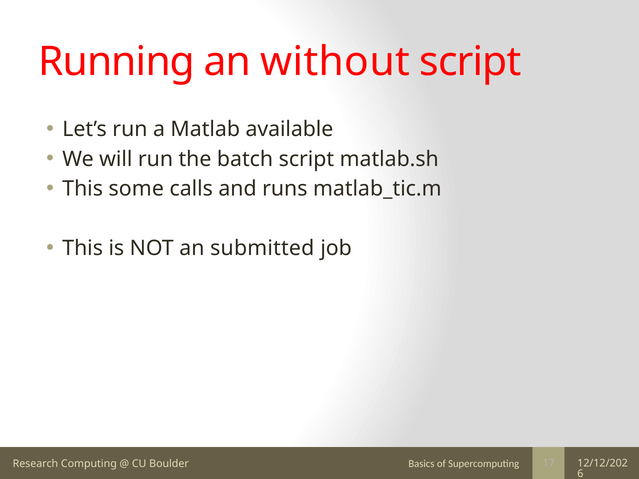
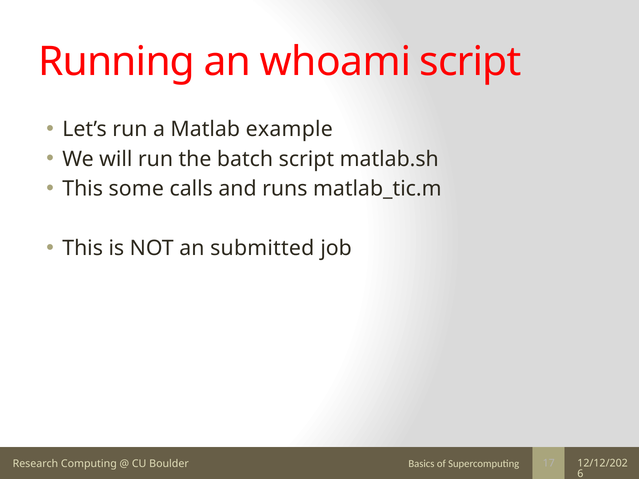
without: without -> whoami (335, 62)
available: available -> example (289, 129)
